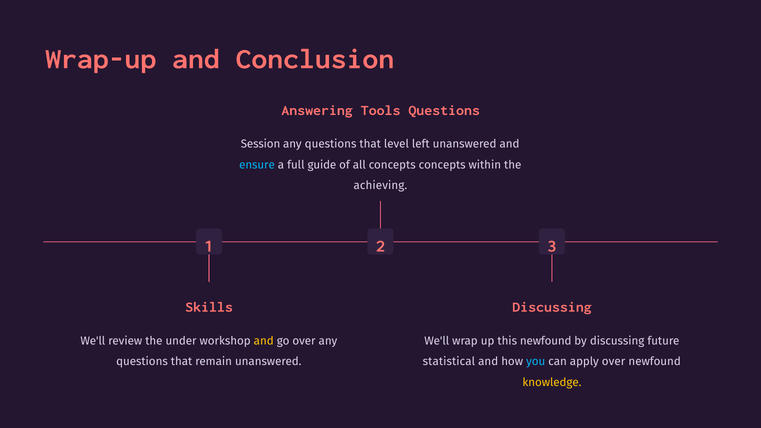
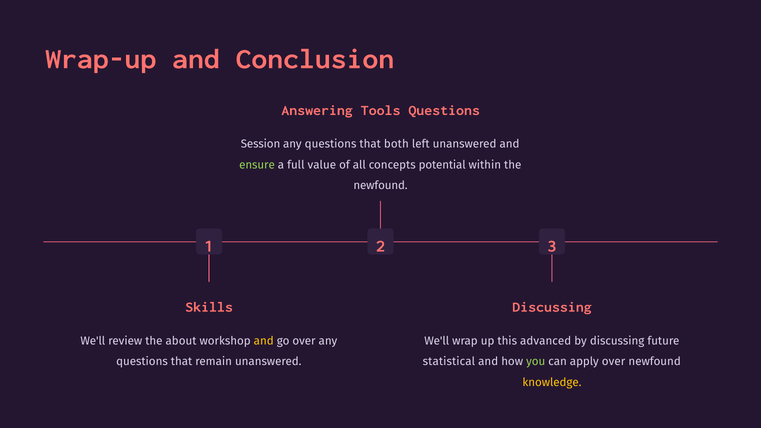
level: level -> both (396, 144)
ensure colour: light blue -> light green (257, 165)
guide: guide -> value (322, 165)
concepts concepts: concepts -> potential (442, 165)
achieving: achieving -> newfound (381, 186)
under: under -> about (181, 341)
this newfound: newfound -> advanced (546, 341)
you colour: light blue -> light green (536, 362)
